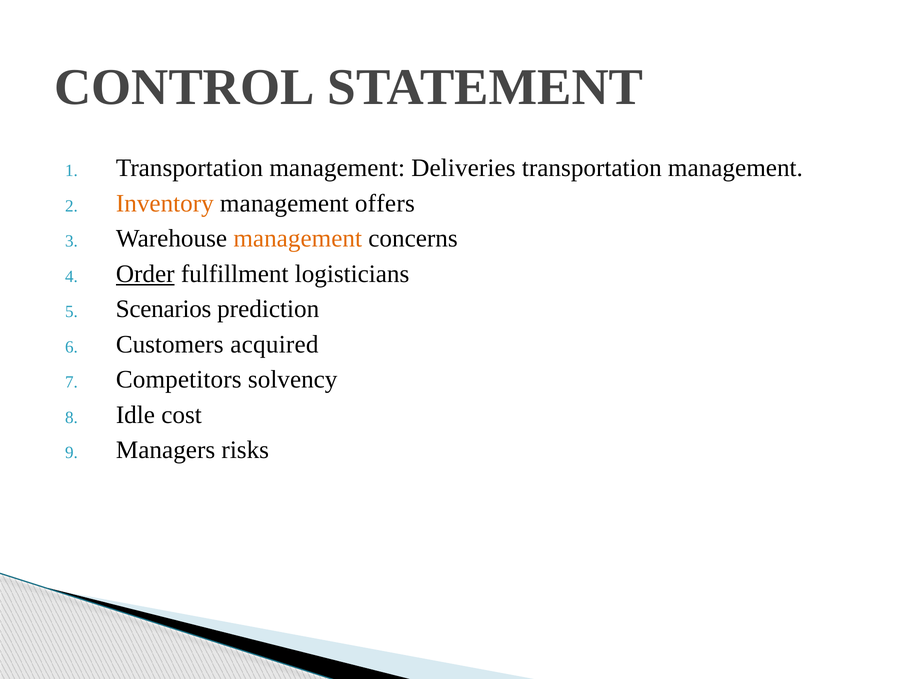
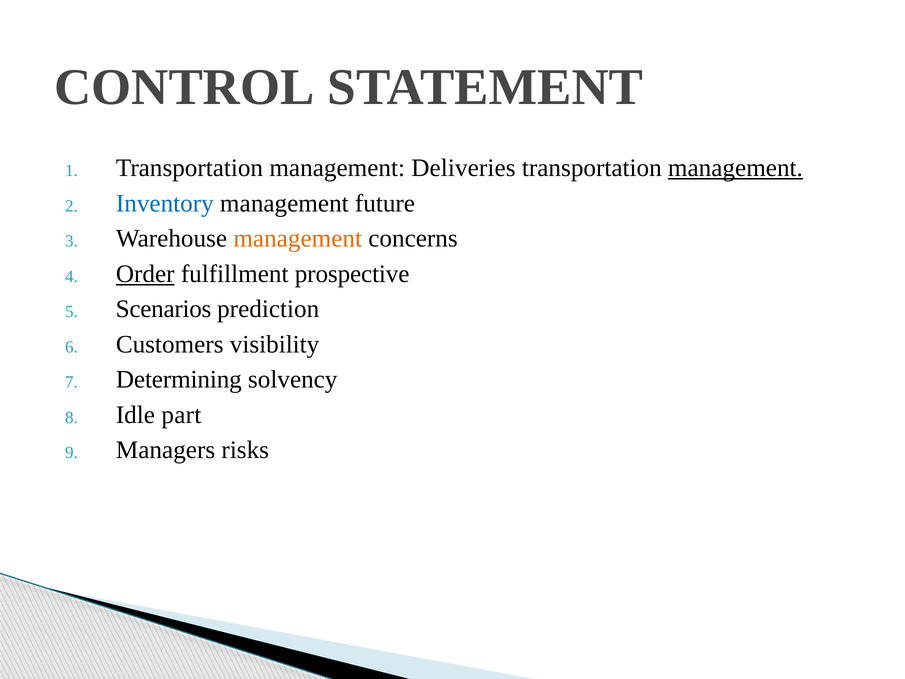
management underline: none -> present (735, 168)
Inventory colour: orange -> blue (165, 203)
offers: offers -> future (385, 203)
logisticians: logisticians -> prospective (352, 274)
acquired: acquired -> visibility (275, 344)
Competitors: Competitors -> Determining (179, 379)
cost: cost -> part (181, 415)
